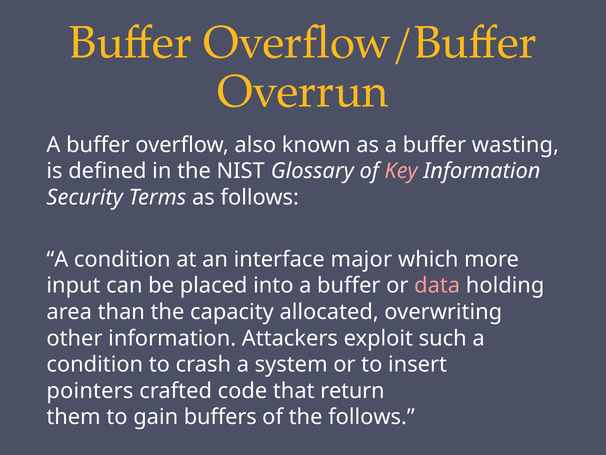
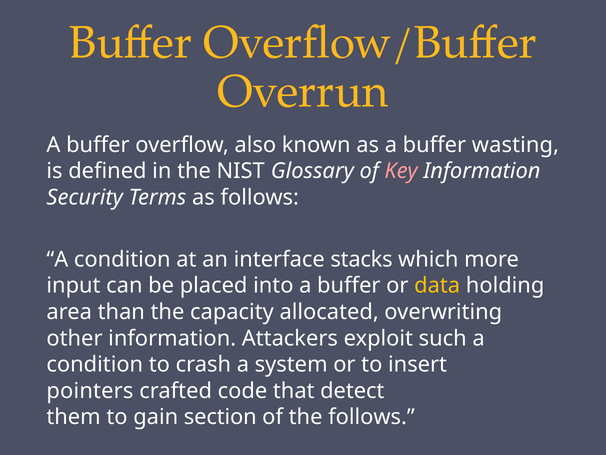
major: major -> stacks (362, 259)
data colour: pink -> yellow (437, 285)
return: return -> detect (352, 390)
buffers: buffers -> section (220, 417)
